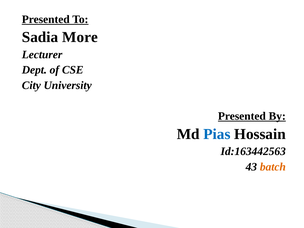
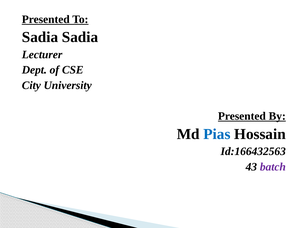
Sadia More: More -> Sadia (80, 37)
Id:163442563: Id:163442563 -> Id:166432563 (253, 151)
batch colour: orange -> purple (273, 167)
